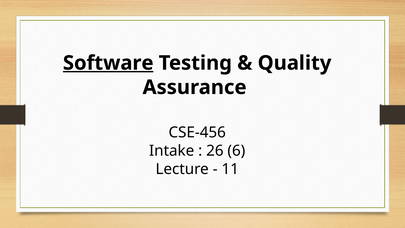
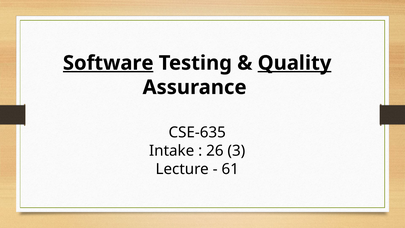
Quality underline: none -> present (295, 63)
CSE-456: CSE-456 -> CSE-635 (197, 132)
6: 6 -> 3 (236, 151)
11: 11 -> 61 (230, 169)
